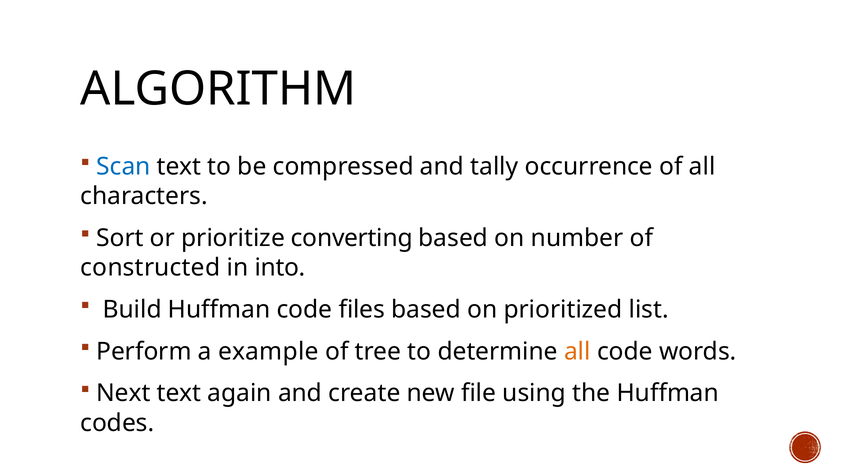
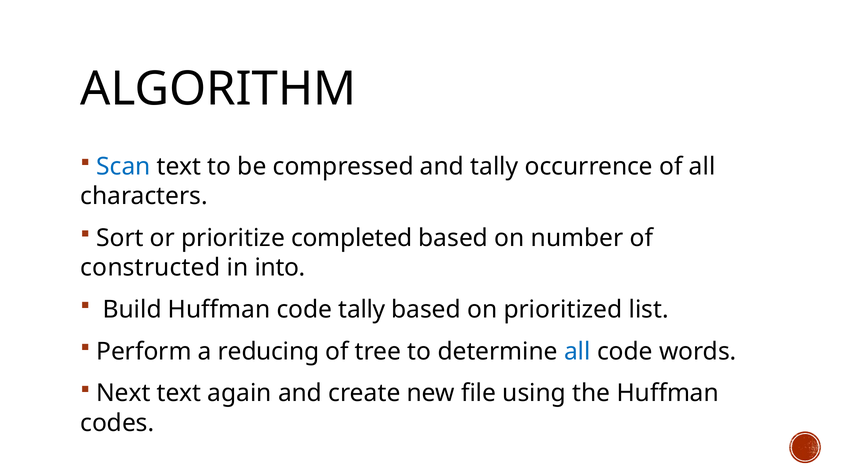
converting: converting -> completed (352, 238)
code files: files -> tally (362, 309)
example: example -> reducing (269, 351)
all colour: orange -> blue (577, 351)
